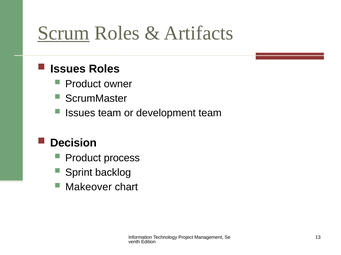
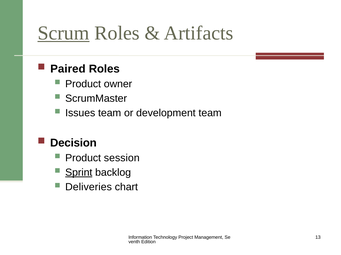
Issues: Issues -> Paired (68, 69)
process: process -> session (122, 158)
Sprint underline: none -> present (79, 173)
Makeover: Makeover -> Deliveries (89, 187)
